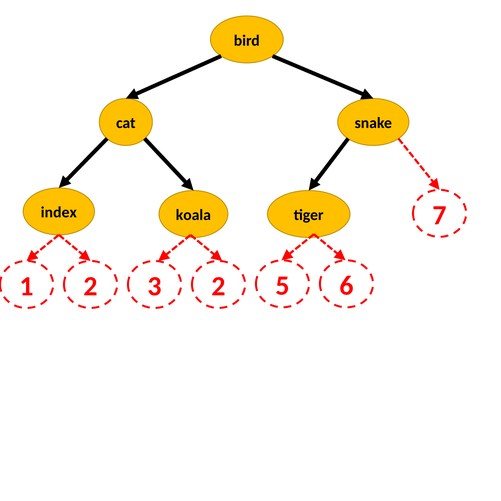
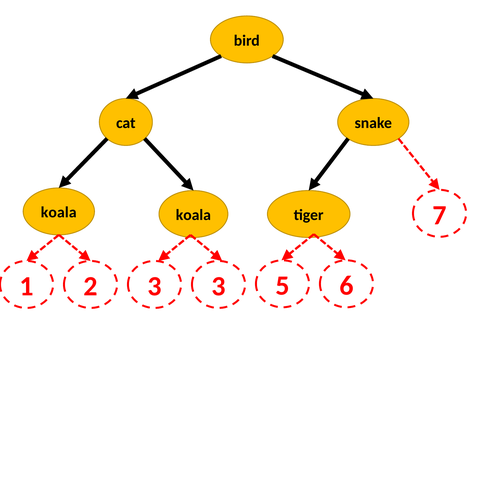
index: index -> koala (59, 212)
1 2: 2 -> 3 (218, 286)
